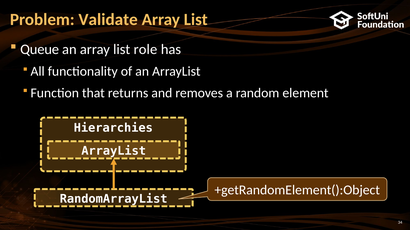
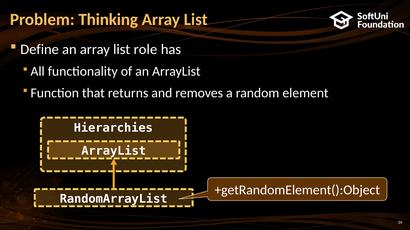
Validate: Validate -> Thinking (108, 20)
Queue: Queue -> Define (40, 50)
